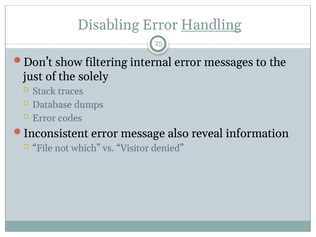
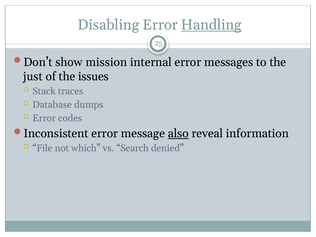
filtering: filtering -> mission (106, 62)
solely: solely -> issues (93, 76)
also underline: none -> present (178, 134)
Visitor: Visitor -> Search (133, 148)
